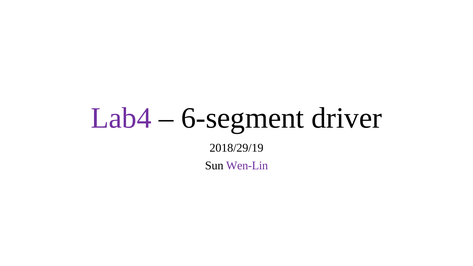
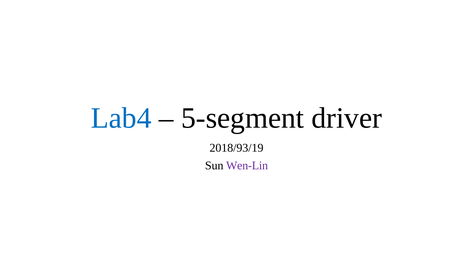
Lab4 colour: purple -> blue (121, 118)
6-segment: 6-segment -> 5-segment (243, 118)
2018/29/19: 2018/29/19 -> 2018/93/19 (236, 148)
